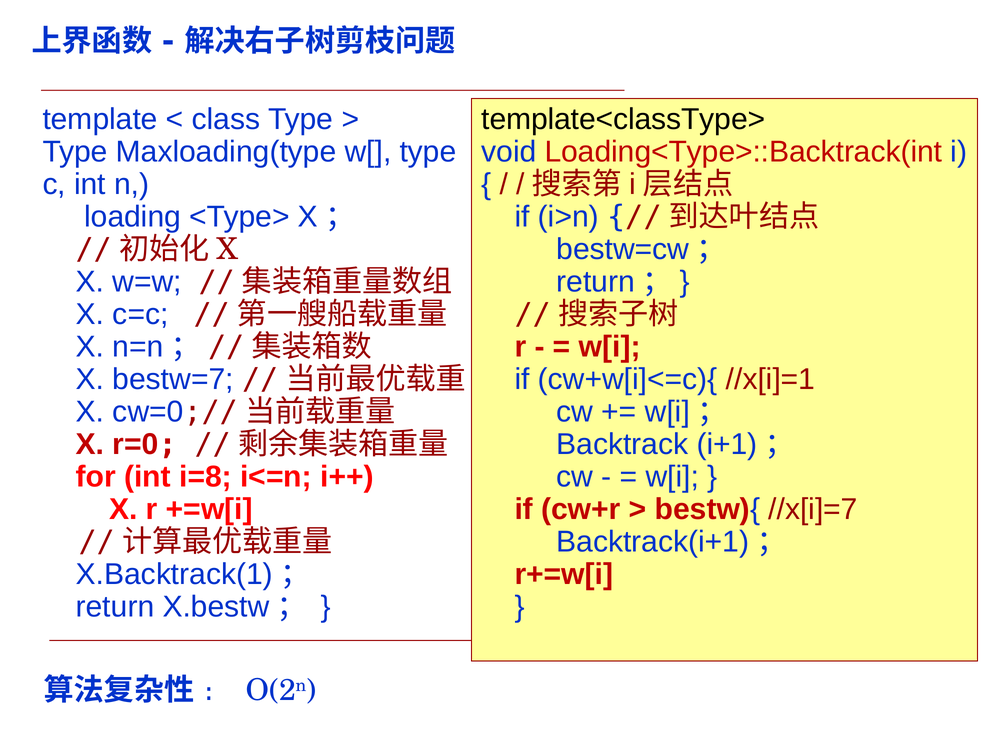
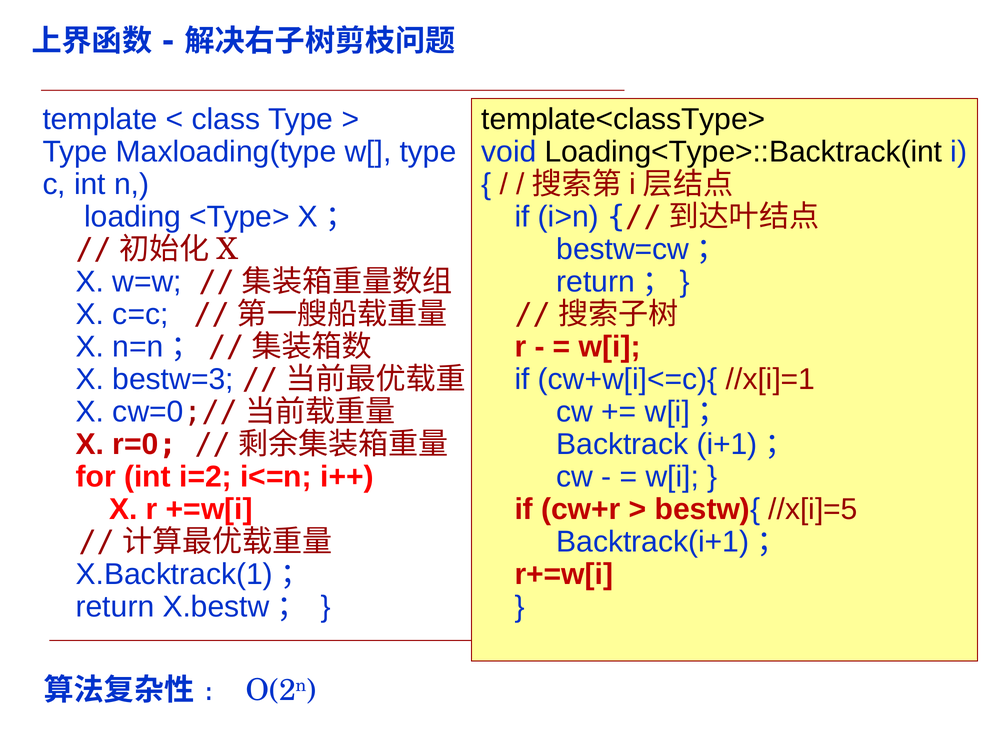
Loading<Type>::Backtrack(int colour: red -> black (743, 152)
bestw=7: bestw=7 -> bestw=3 (173, 380)
i=8: i=8 -> i=2 (206, 477)
//x[i]=7: //x[i]=7 -> //x[i]=5 (813, 510)
